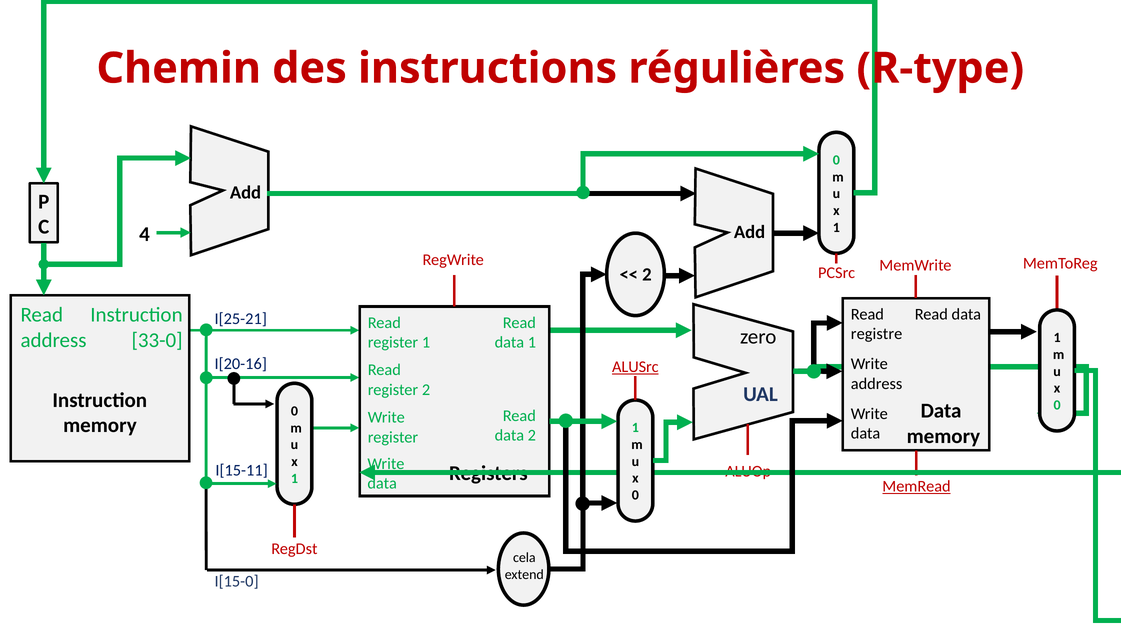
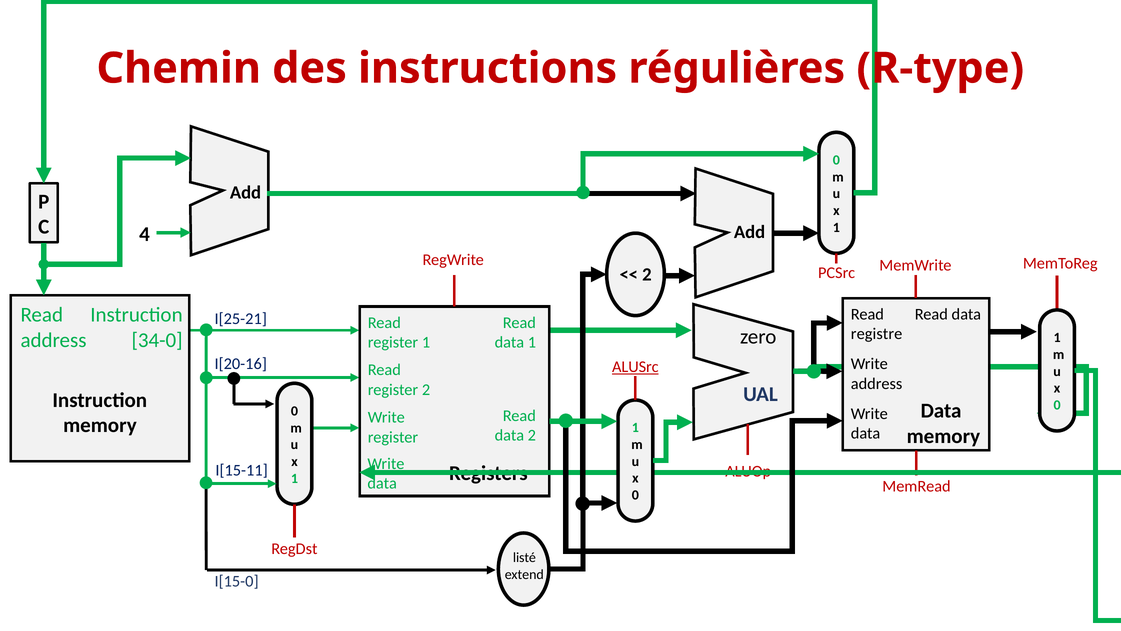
33-0: 33-0 -> 34-0 (157, 340)
MemRead underline: present -> none (917, 486)
cela: cela -> listé (524, 557)
